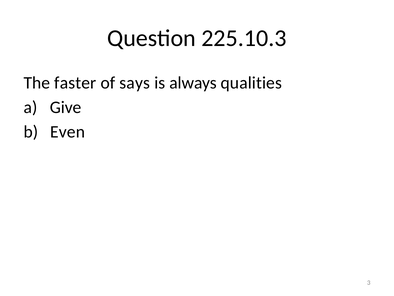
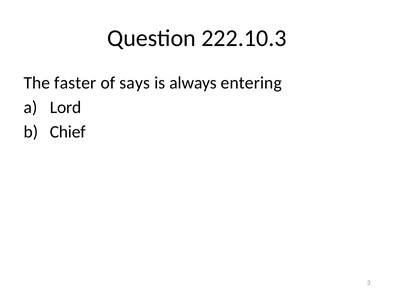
225.10.3: 225.10.3 -> 222.10.3 (244, 38)
qualities: qualities -> entering (251, 83)
Give: Give -> Lord (66, 107)
Even: Even -> Chief (68, 132)
